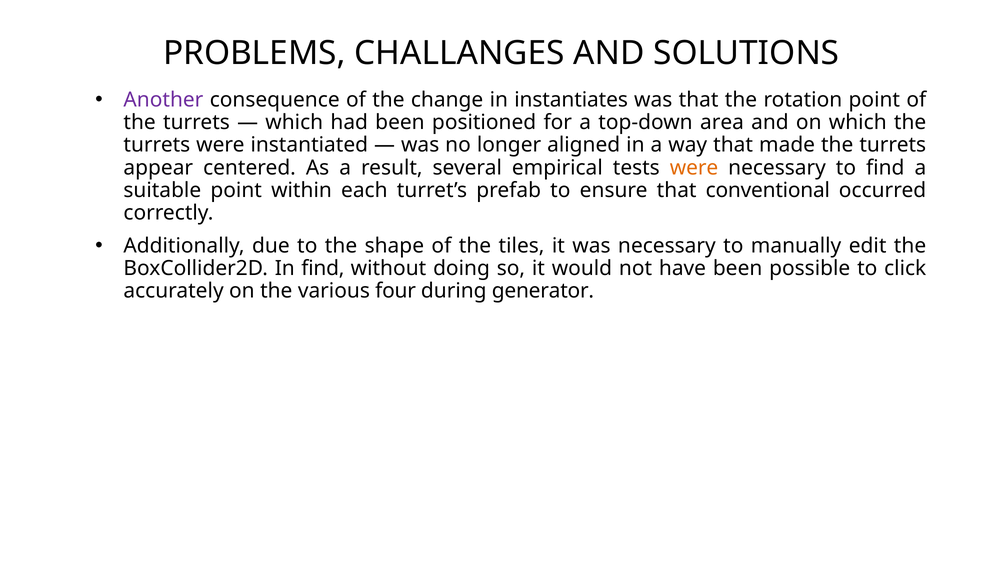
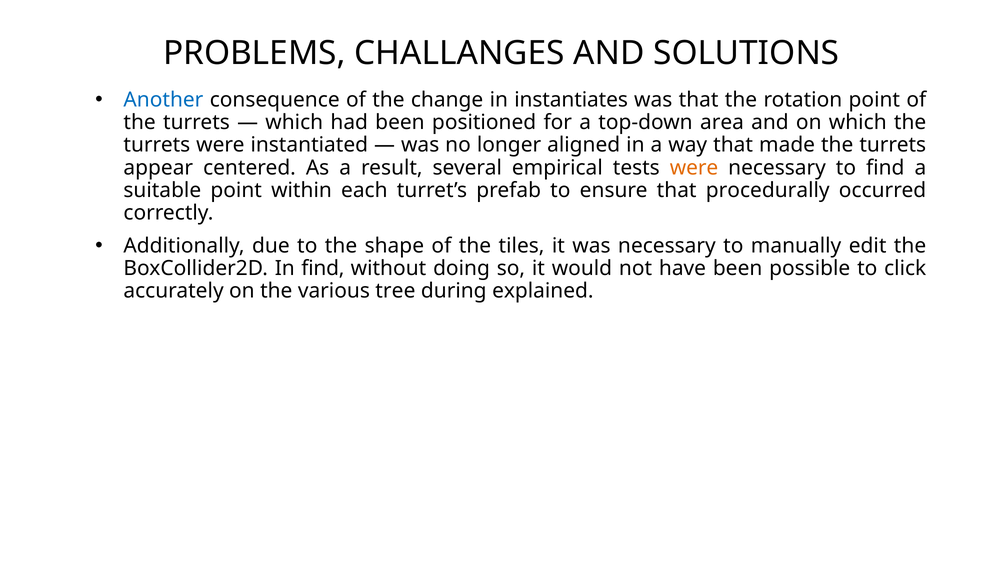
Another colour: purple -> blue (163, 100)
conventional: conventional -> procedurally (768, 190)
four: four -> tree (395, 291)
generator: generator -> explained (543, 291)
